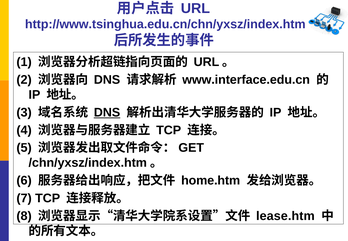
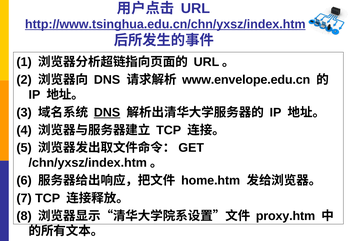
http://www.tsinghua.edu.cn/chn/yxsz/index.htm underline: none -> present (165, 24)
www.interface.edu.cn: www.interface.edu.cn -> www.envelope.edu.cn (246, 80)
lease.htm: lease.htm -> proxy.htm (285, 216)
